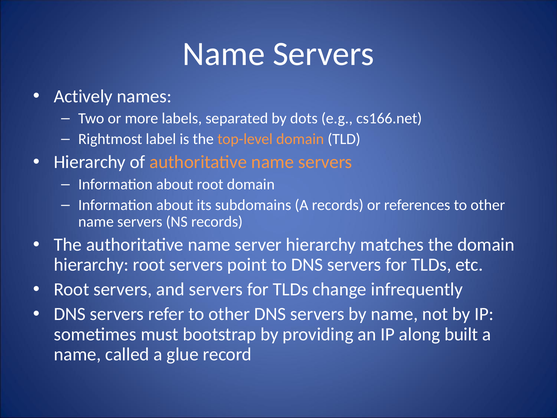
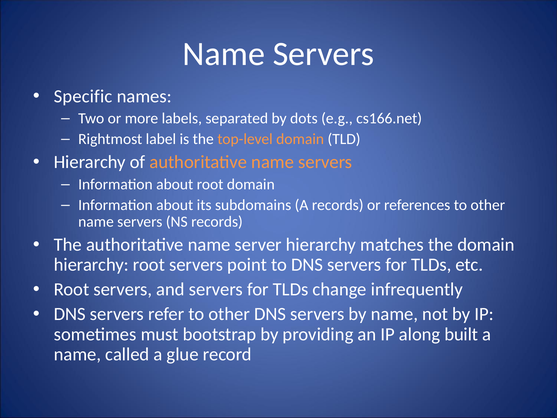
Actively: Actively -> Specific (83, 96)
